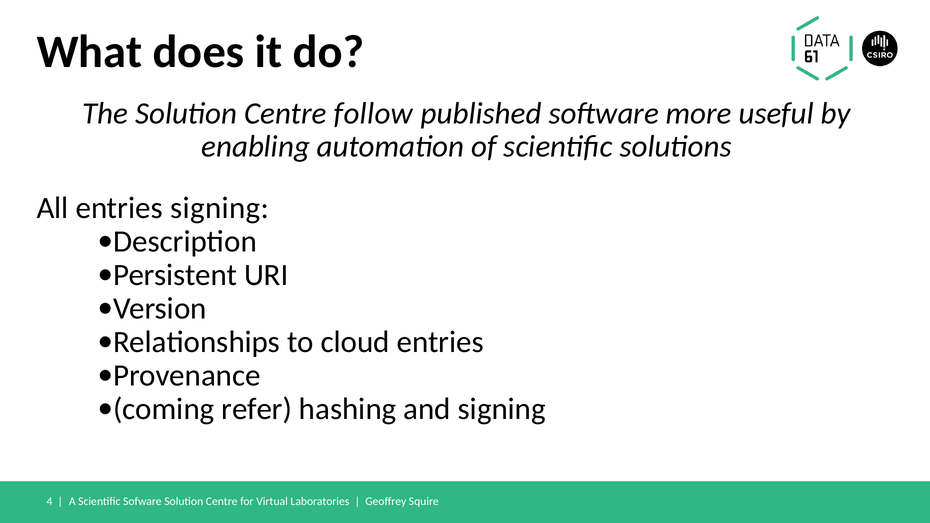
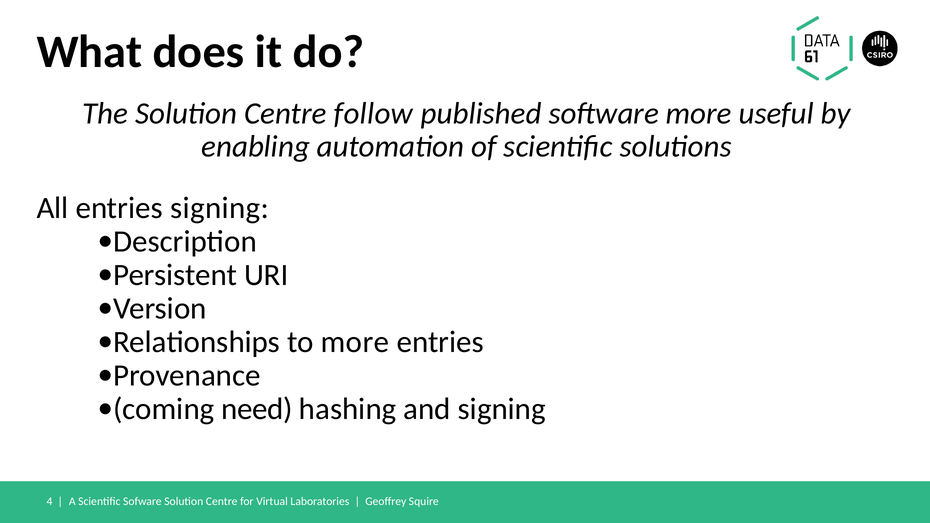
to cloud: cloud -> more (355, 342)
refer: refer -> need (257, 409)
